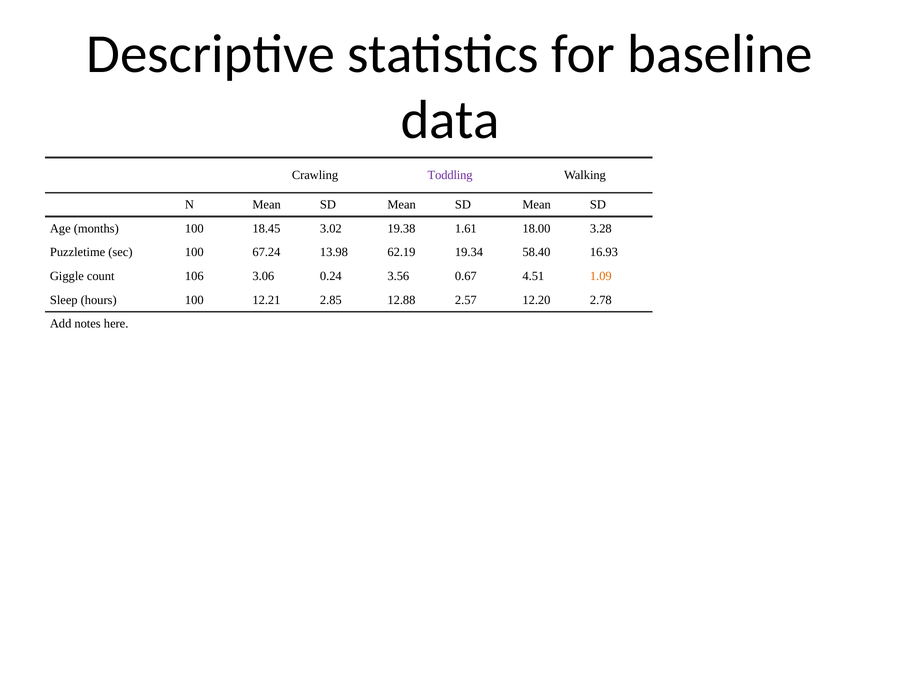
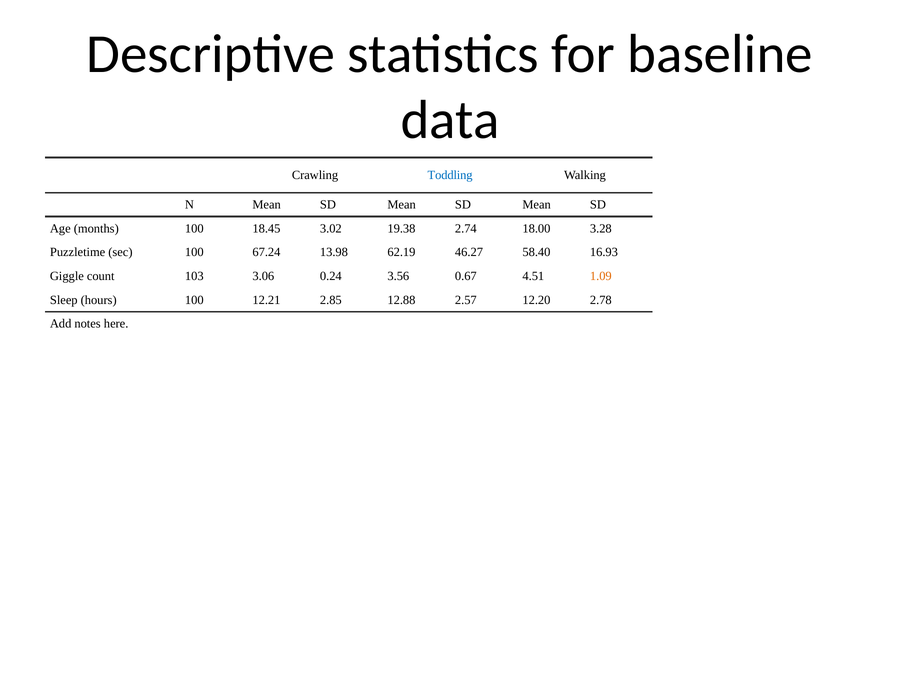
Toddling colour: purple -> blue (450, 175)
1.61: 1.61 -> 2.74 (466, 228)
19.34: 19.34 -> 46.27 (469, 252)
106: 106 -> 103 (194, 276)
